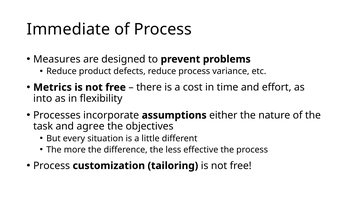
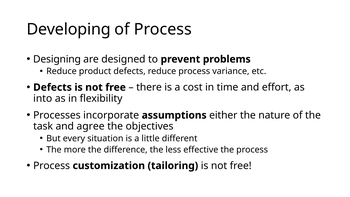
Immediate: Immediate -> Developing (69, 29)
Measures: Measures -> Designing (57, 59)
Metrics: Metrics -> Defects (53, 87)
